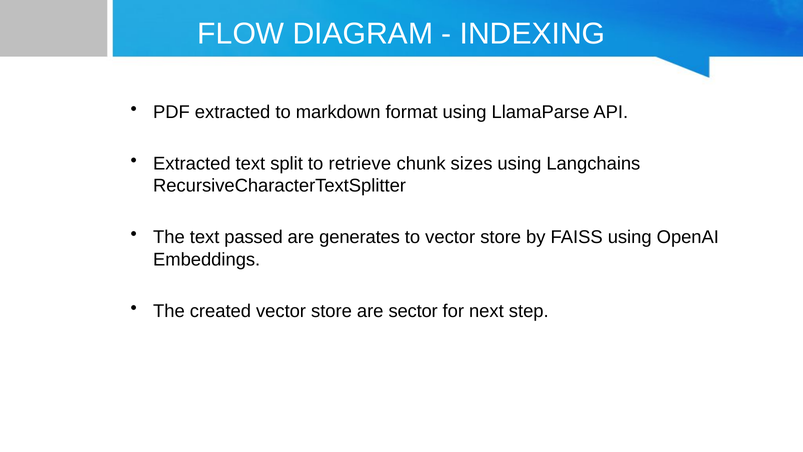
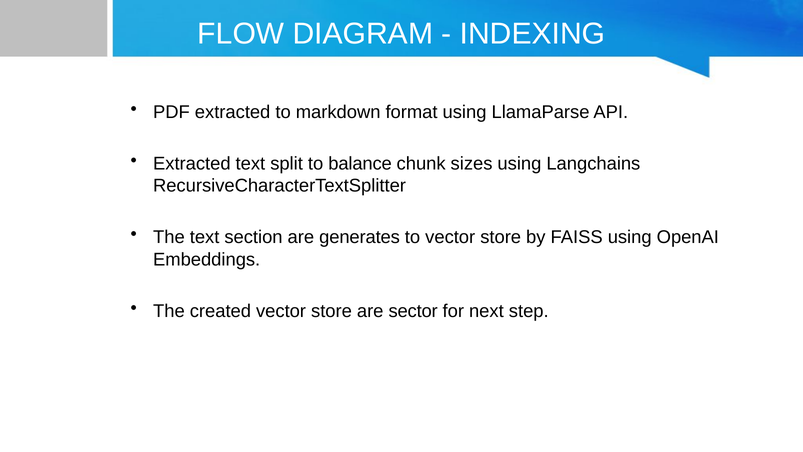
retrieve: retrieve -> balance (360, 164)
passed: passed -> section (253, 237)
